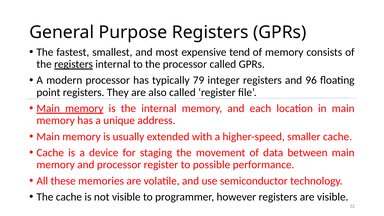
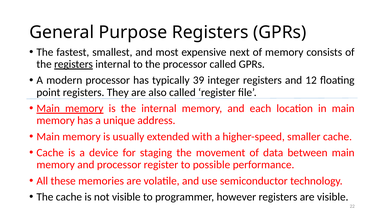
tend: tend -> next (240, 52)
79: 79 -> 39 (199, 80)
96: 96 -> 12 (311, 80)
